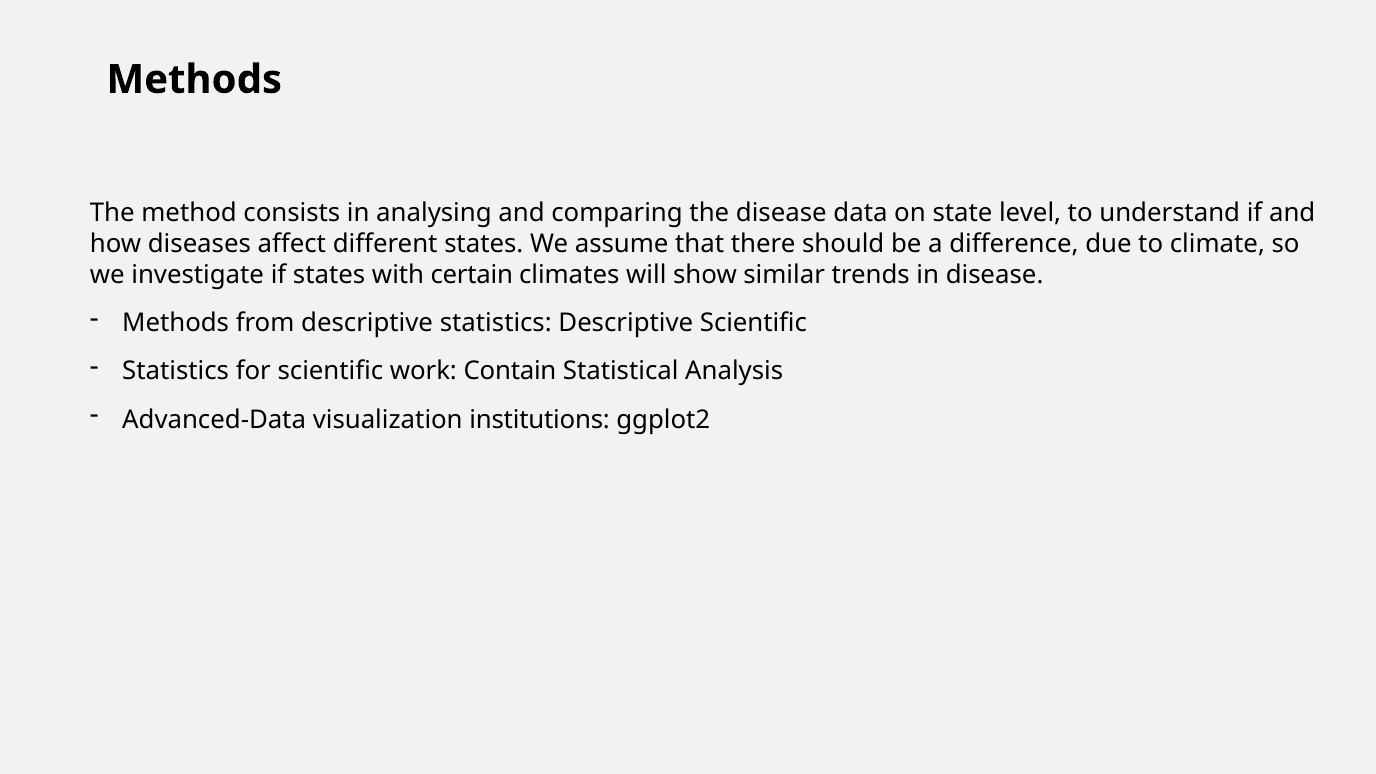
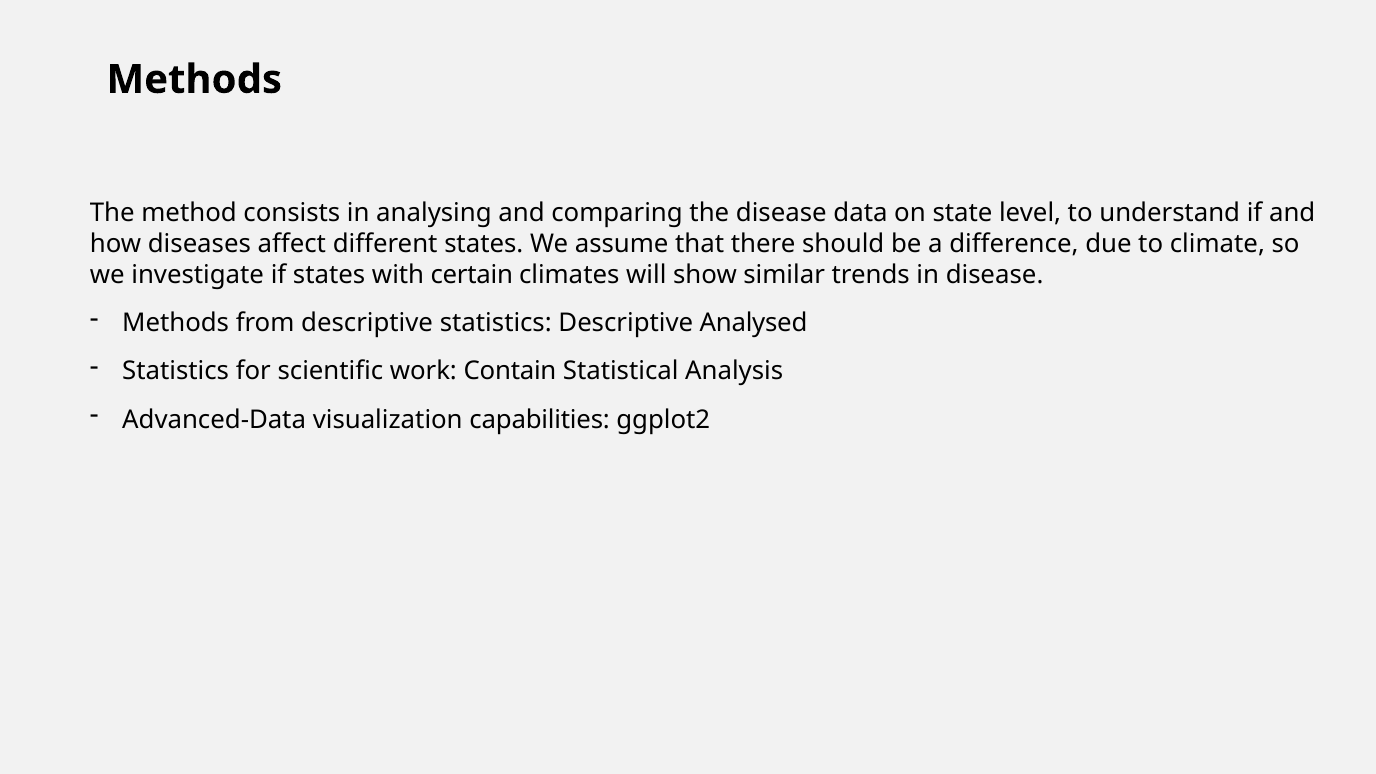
Descriptive Scientific: Scientific -> Analysed (754, 323)
institutions: institutions -> capabilities (540, 420)
